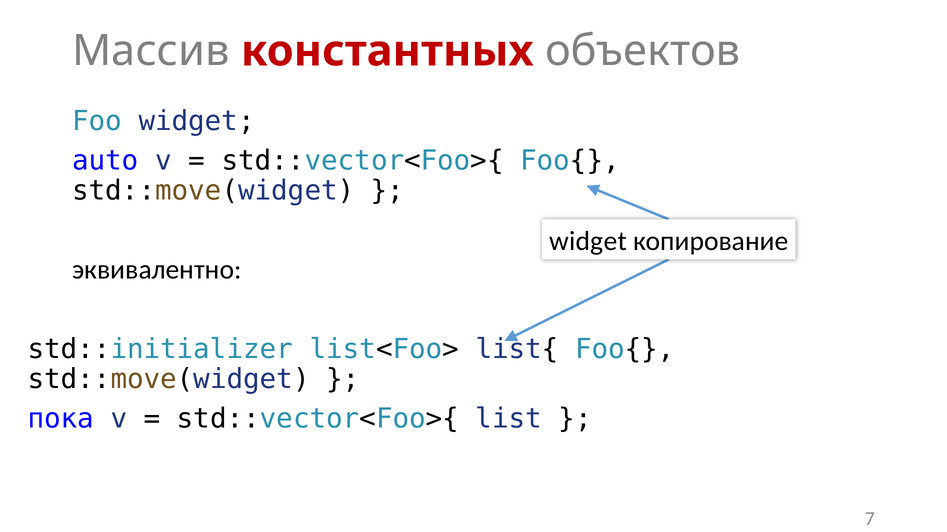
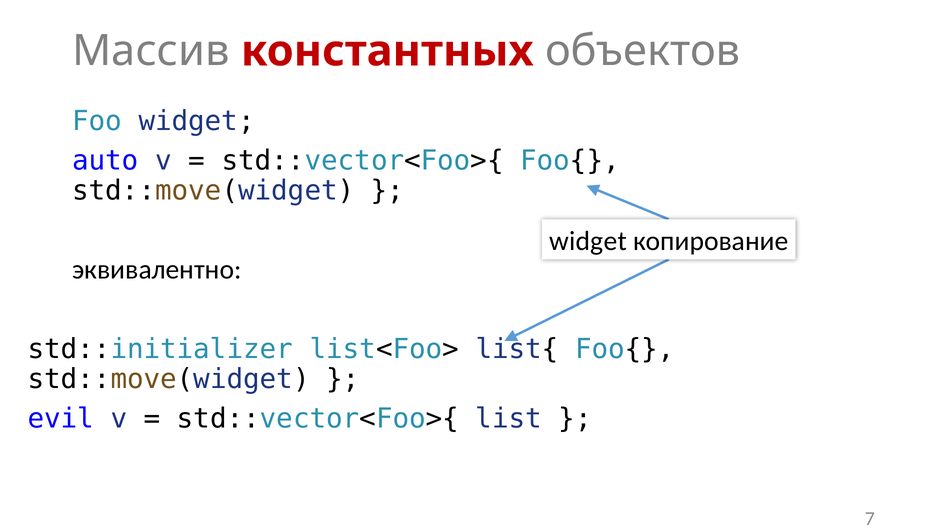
пока: пока -> evil (61, 419)
